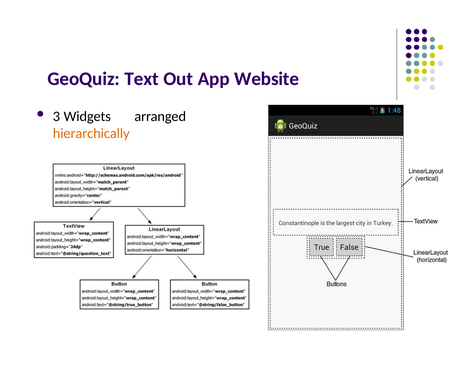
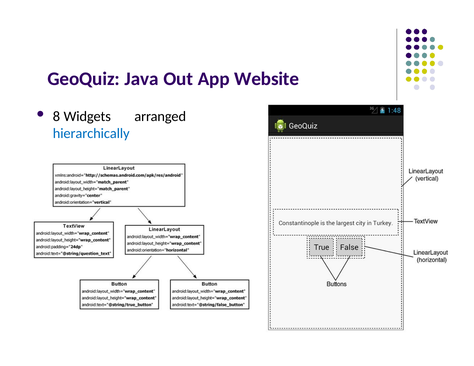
Text: Text -> Java (142, 79)
3: 3 -> 8 (56, 116)
hierarchically colour: orange -> blue (91, 134)
